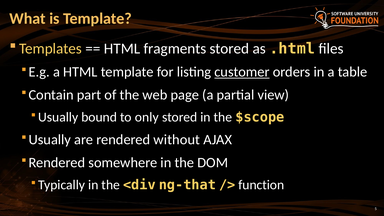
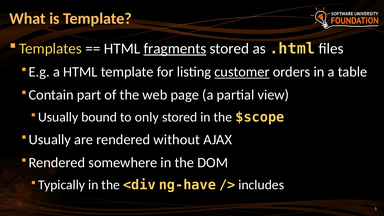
fragments underline: none -> present (175, 49)
ng-that: ng-that -> ng-have (187, 185)
function: function -> includes (261, 185)
